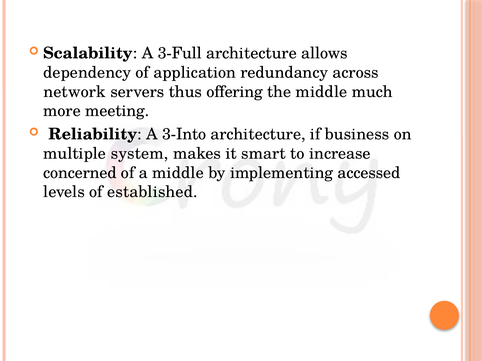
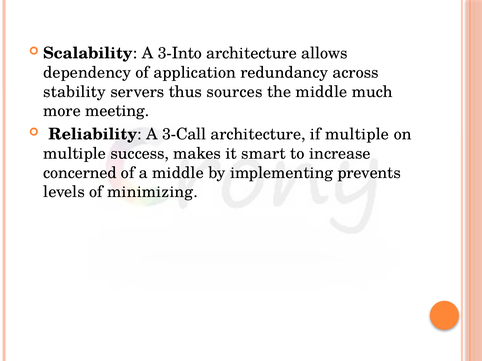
3-Full: 3-Full -> 3-Into (180, 53)
network: network -> stability (75, 92)
offering: offering -> sources (235, 92)
3-Into: 3-Into -> 3-Call (184, 134)
if business: business -> multiple (357, 134)
system: system -> success (140, 154)
accessed: accessed -> prevents (369, 173)
established: established -> minimizing (152, 192)
